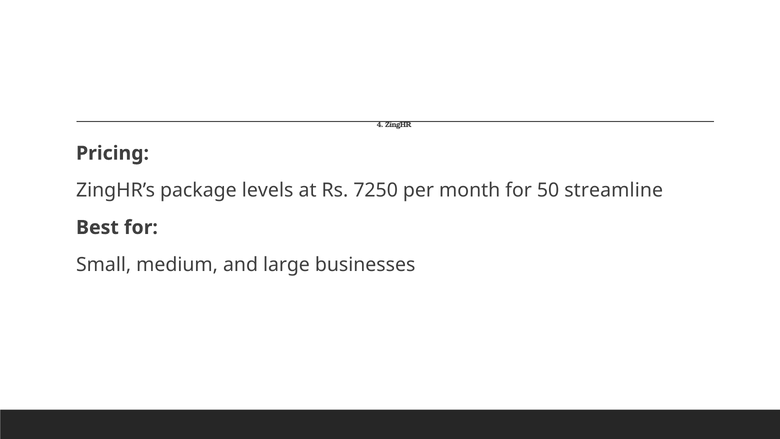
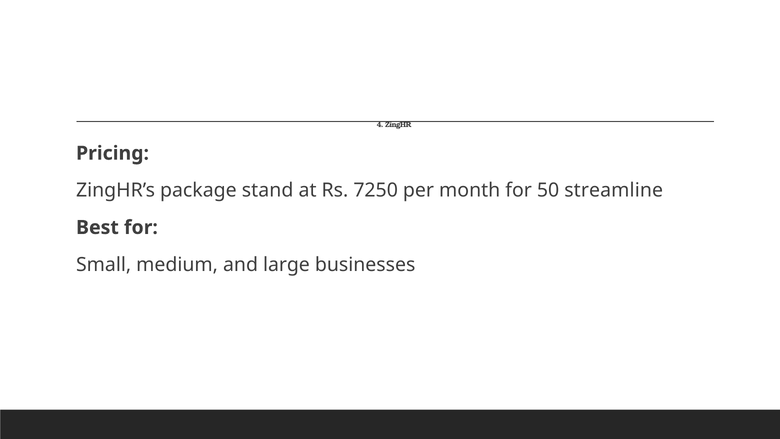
levels: levels -> stand (268, 190)
